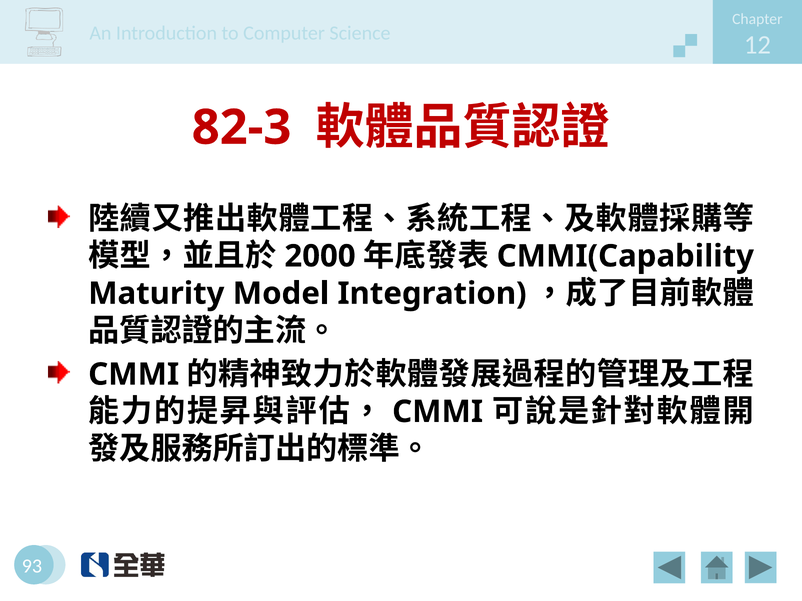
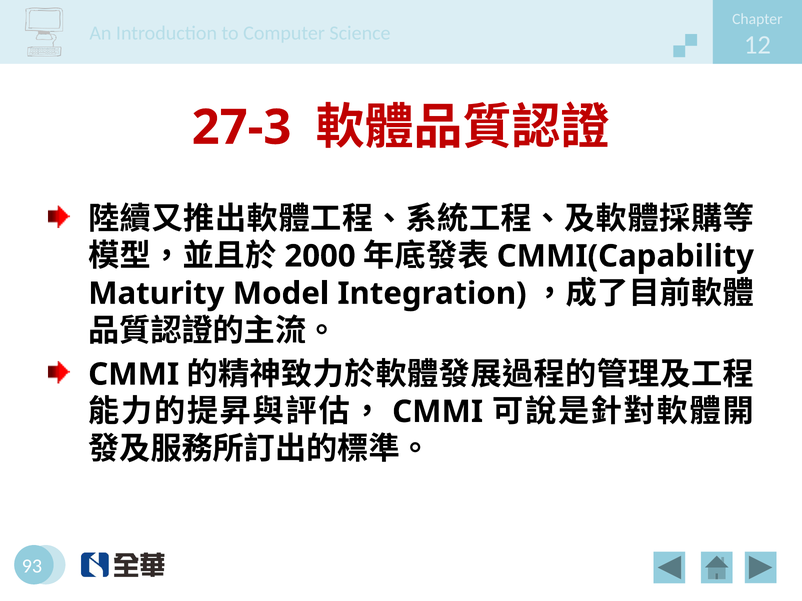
82-3: 82-3 -> 27-3 (242, 128)
